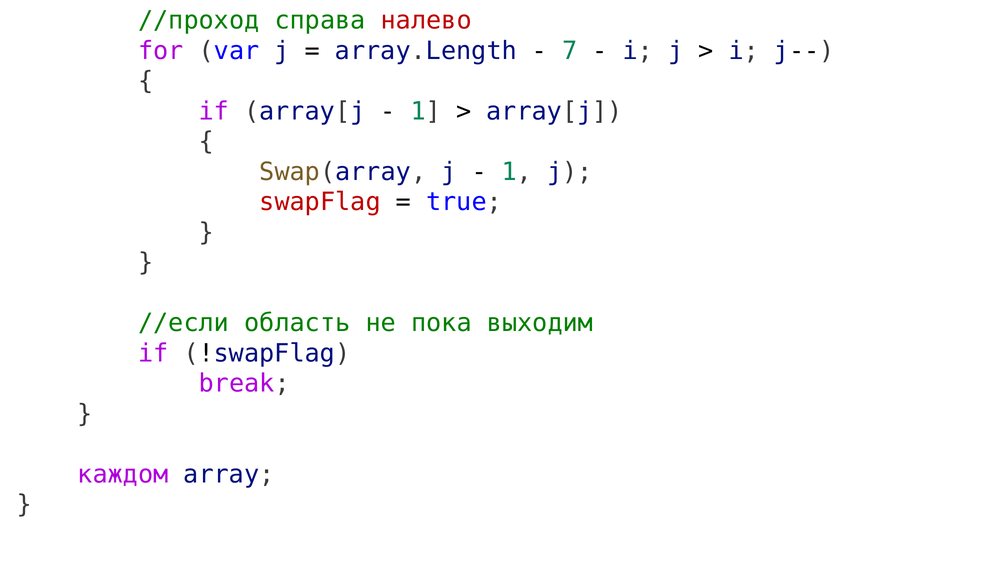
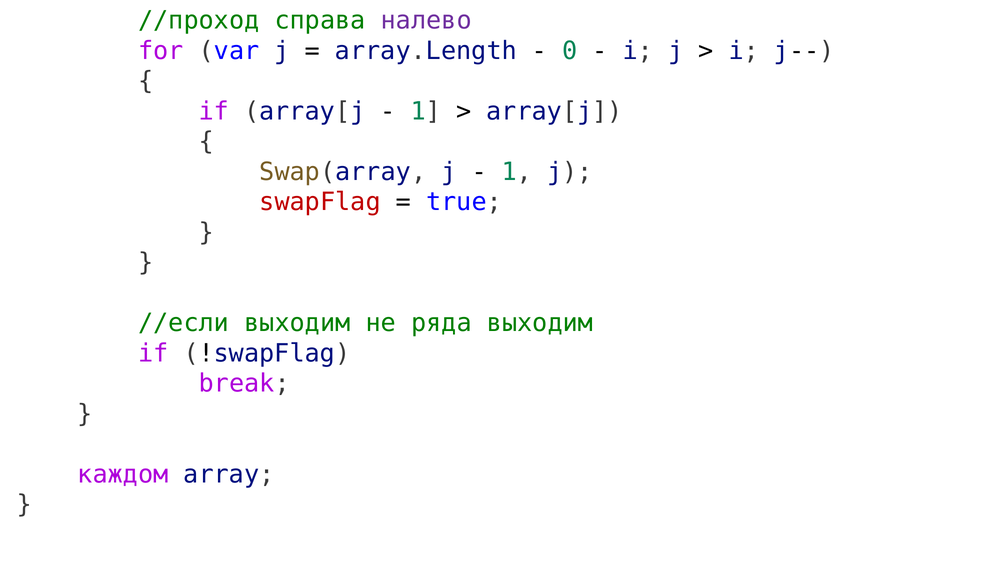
налево colour: red -> purple (426, 21)
7: 7 -> 0 (570, 51)
//если область: область -> выходим (297, 323)
пока: пока -> ряда (441, 323)
